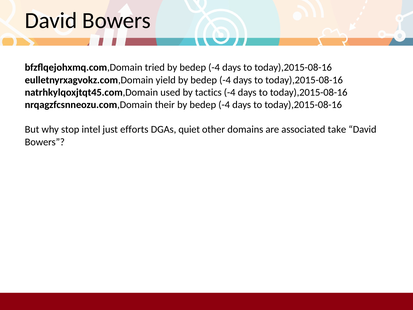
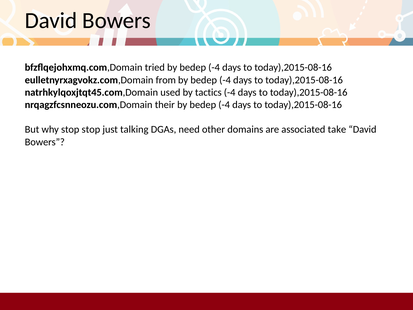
yield: yield -> from (166, 80)
stop intel: intel -> stop (91, 129)
efforts: efforts -> talking (134, 129)
quiet: quiet -> need (189, 129)
